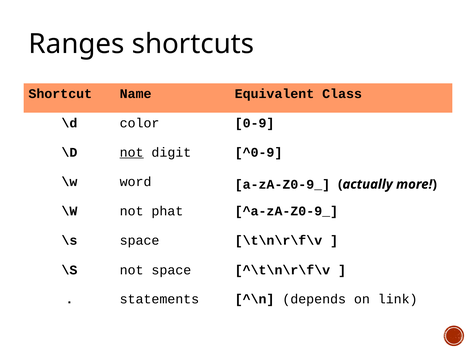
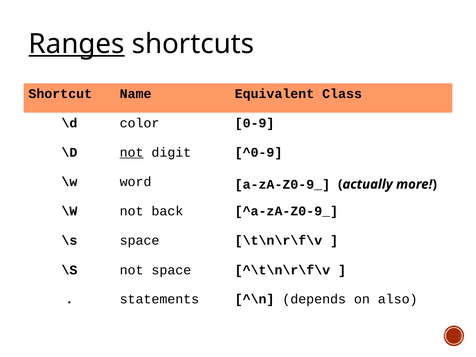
Ranges underline: none -> present (77, 44)
phat: phat -> back (167, 211)
link: link -> also (398, 299)
